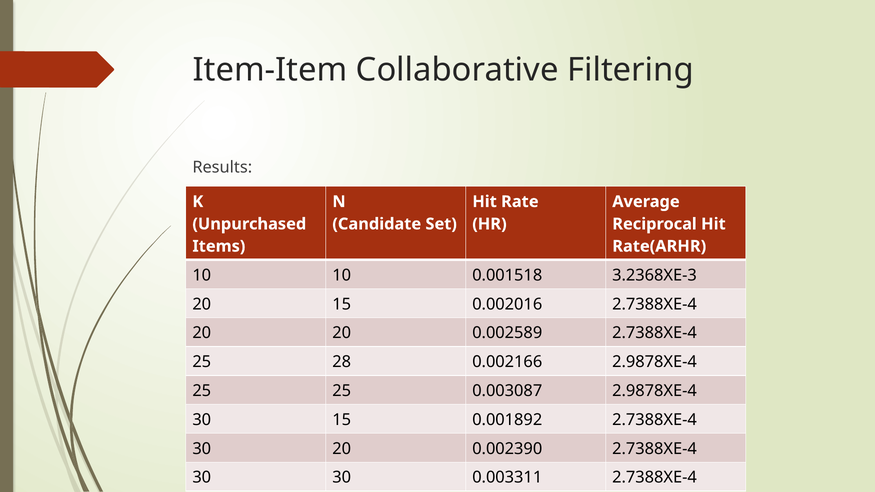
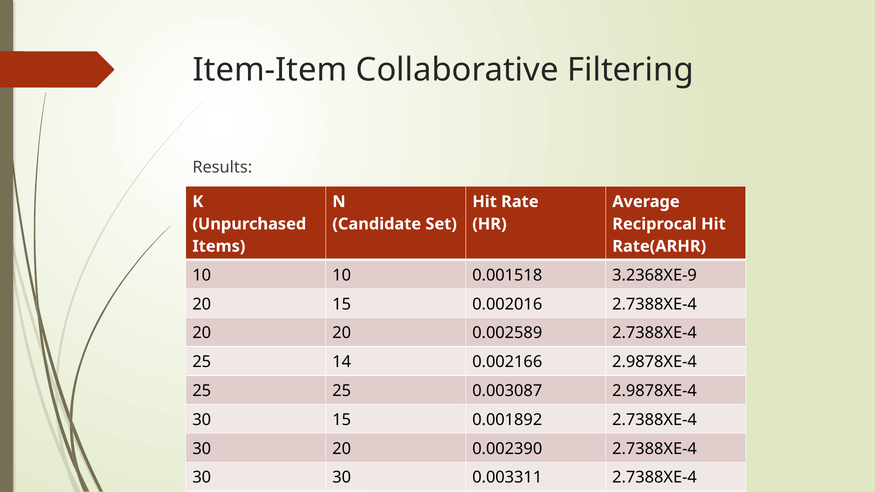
3.2368XE-3: 3.2368XE-3 -> 3.2368XE-9 (655, 275)
28: 28 -> 14 (342, 362)
